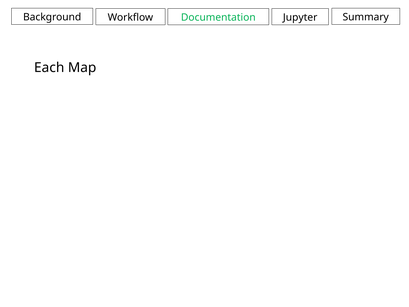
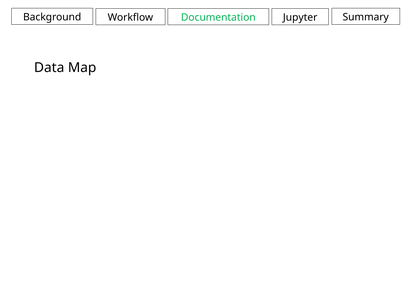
Each: Each -> Data (49, 68)
